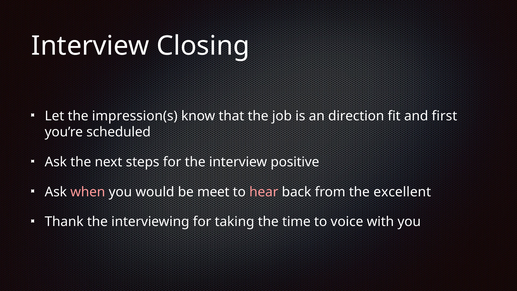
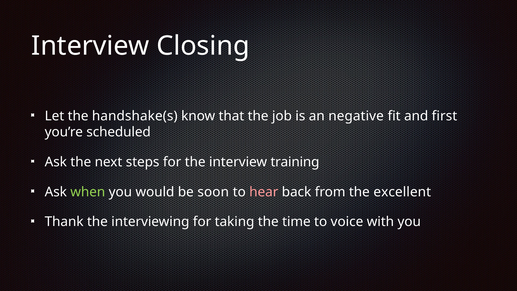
impression(s: impression(s -> handshake(s (135, 116)
direction: direction -> negative (356, 116)
positive: positive -> training (295, 162)
when colour: pink -> light green (88, 192)
meet: meet -> soon (213, 192)
